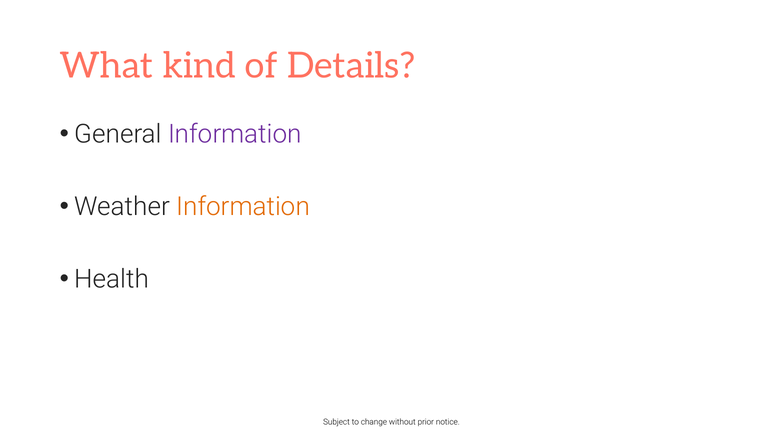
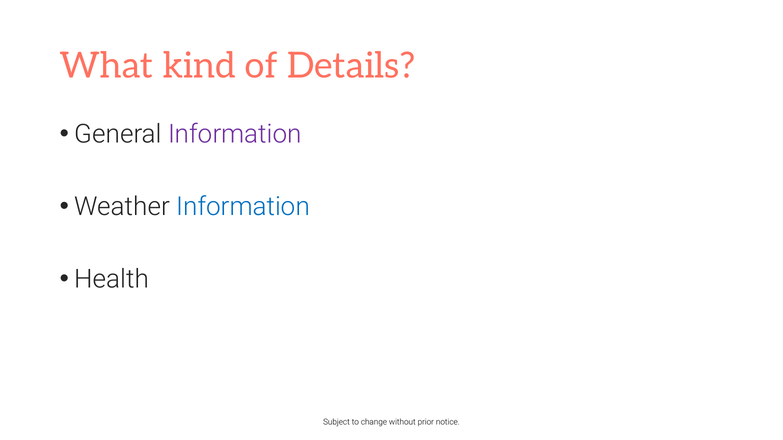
Information colour: orange -> blue (243, 207)
